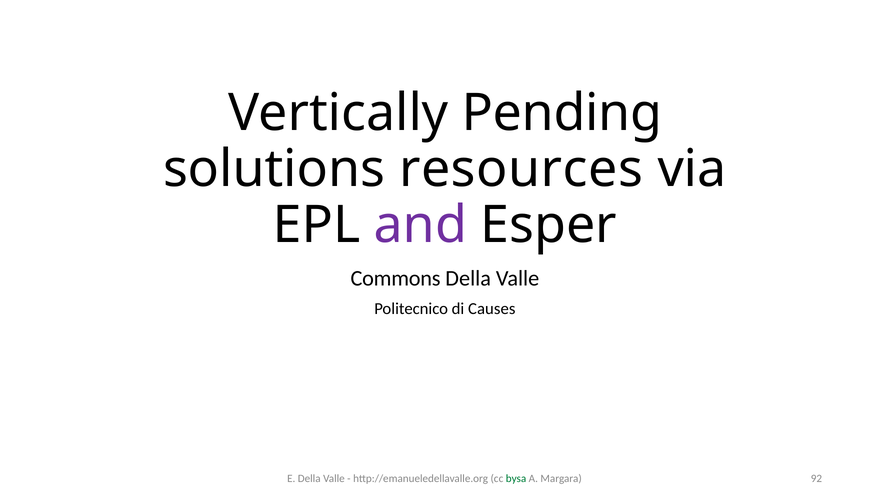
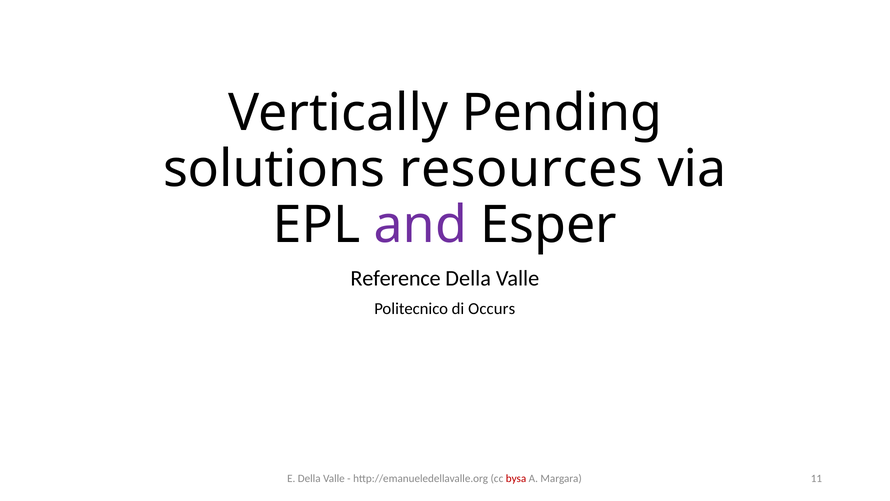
Commons: Commons -> Reference (396, 278)
Causes: Causes -> Occurs (492, 309)
bysa colour: green -> red (516, 478)
92: 92 -> 11 (816, 478)
